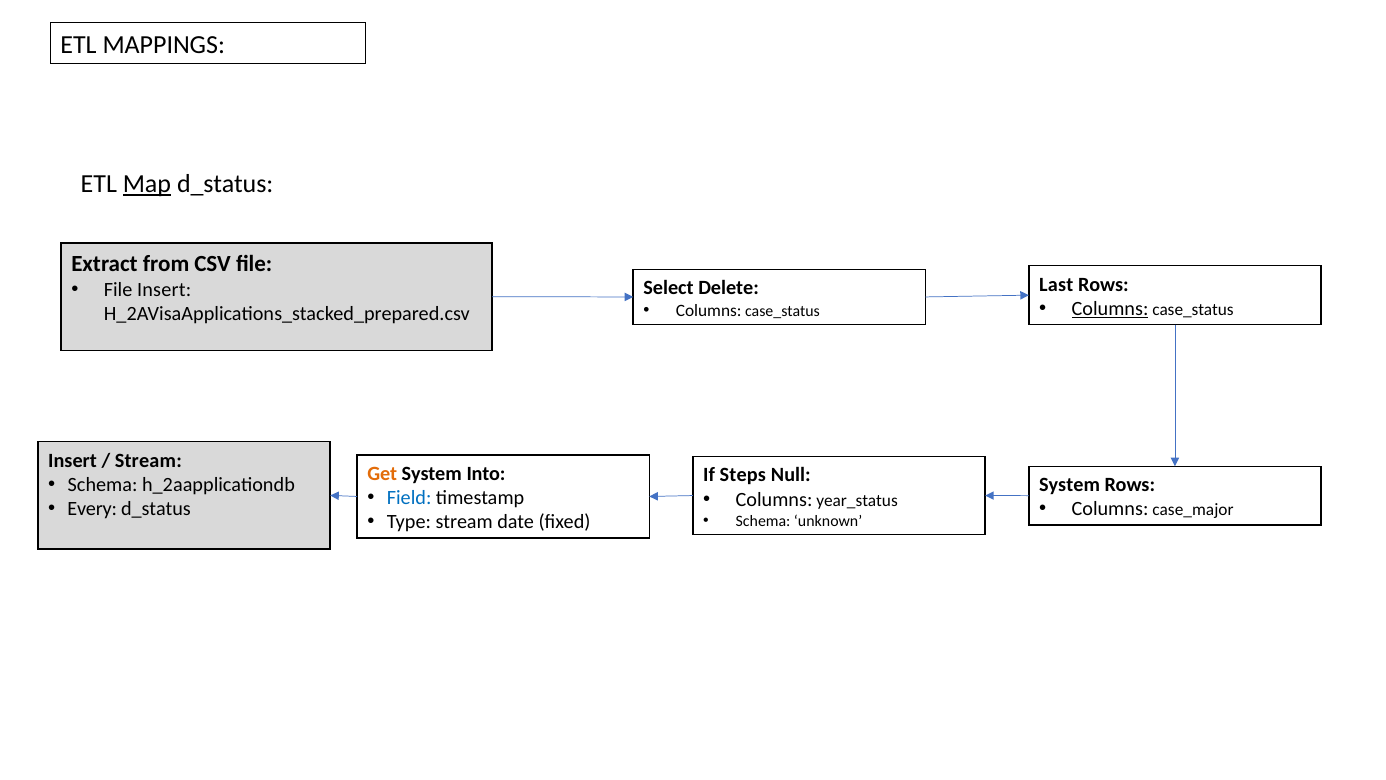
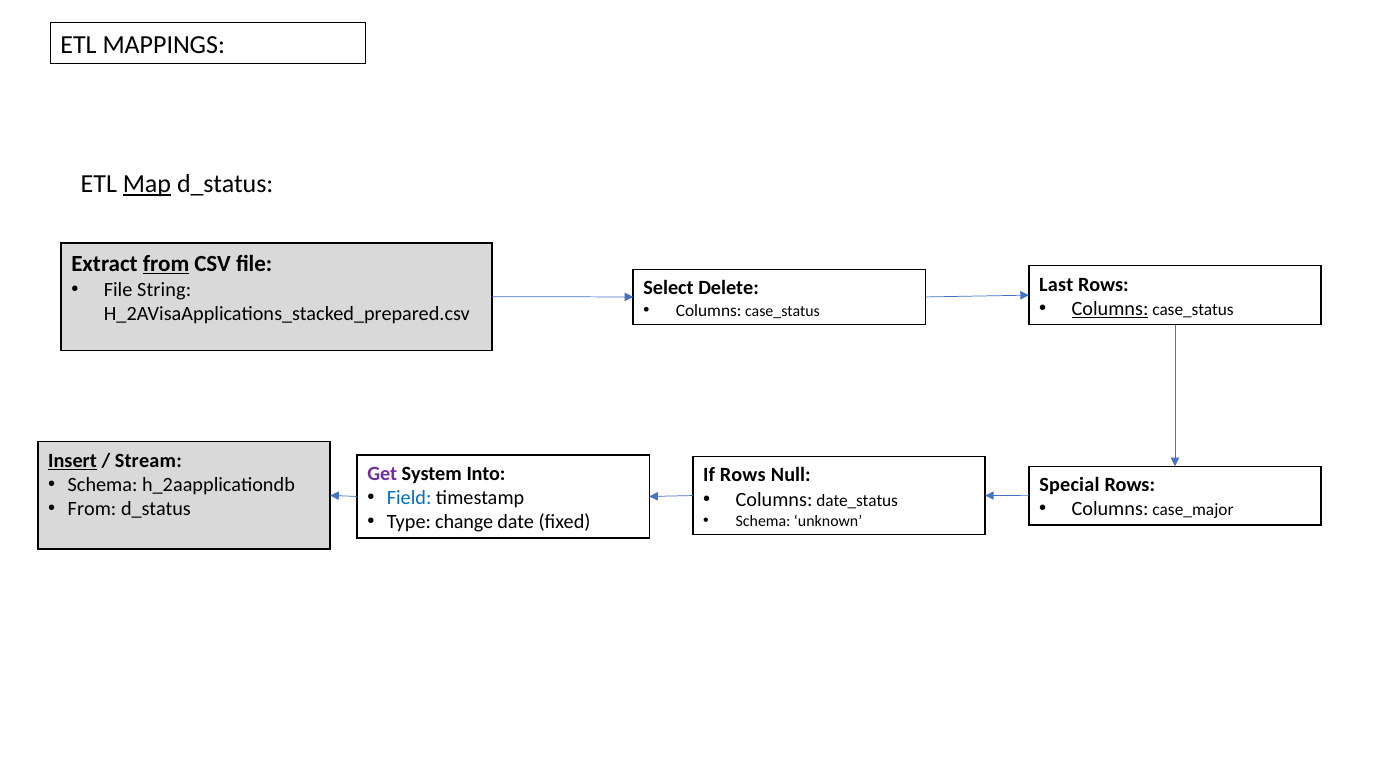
from underline: none -> present (166, 264)
File Insert: Insert -> String (164, 289)
Insert underline: none -> present (73, 460)
Get colour: orange -> purple (382, 473)
If Steps: Steps -> Rows (743, 475)
System: System -> Special (1069, 485)
year_status: year_status -> date_status (857, 500)
Every: Every -> From (92, 509)
Type stream: stream -> change (464, 522)
